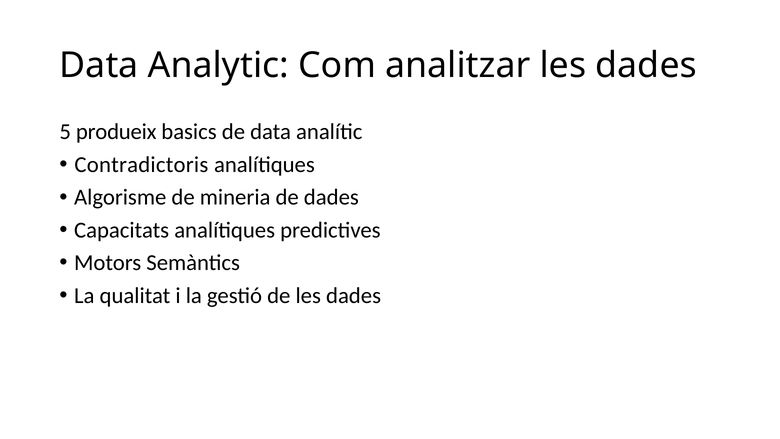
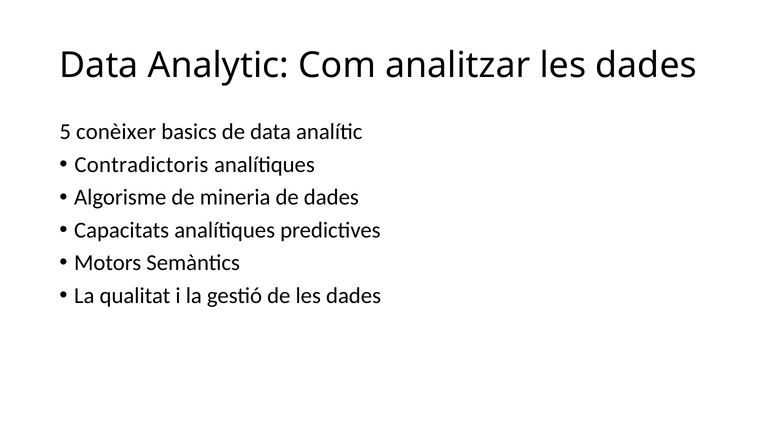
produeix: produeix -> conèixer (116, 132)
